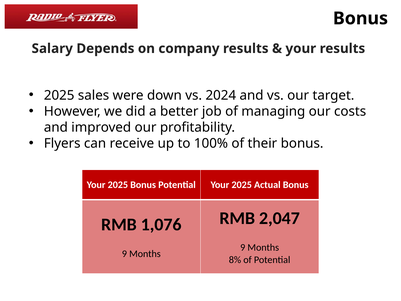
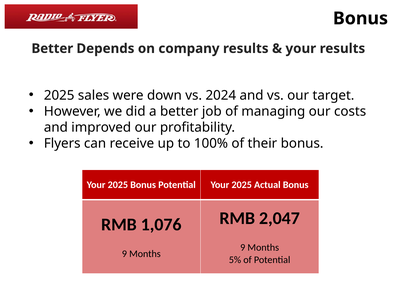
Salary: Salary -> Better (52, 48)
8%: 8% -> 5% (235, 260)
